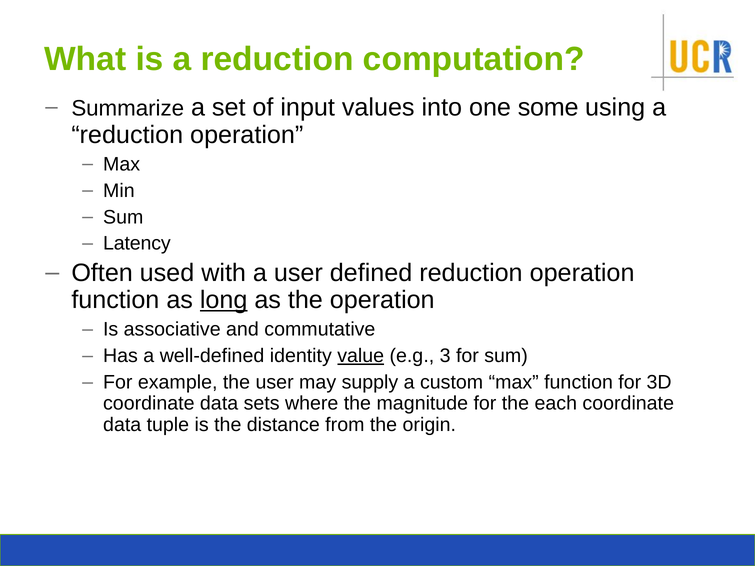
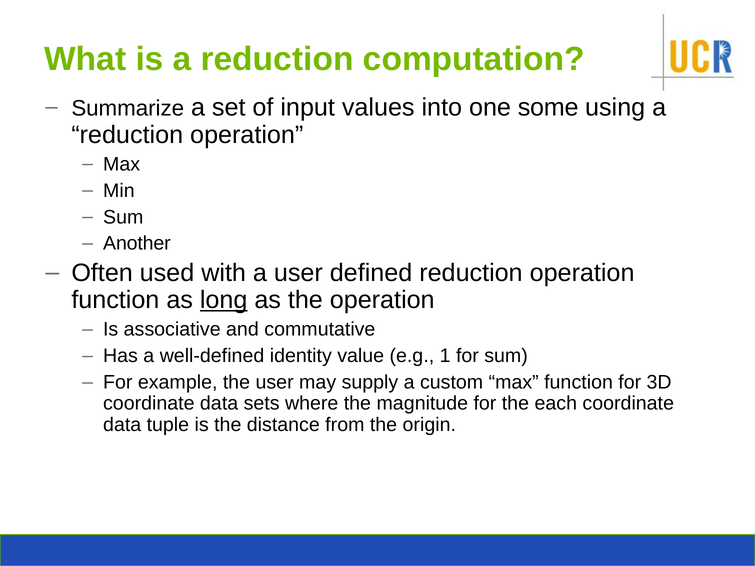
Latency: Latency -> Another (137, 244)
value underline: present -> none (361, 356)
3: 3 -> 1 (445, 356)
